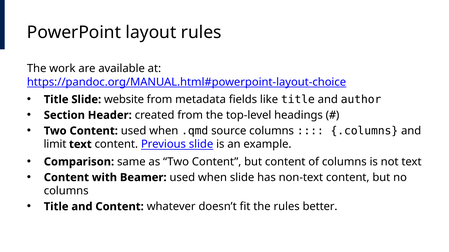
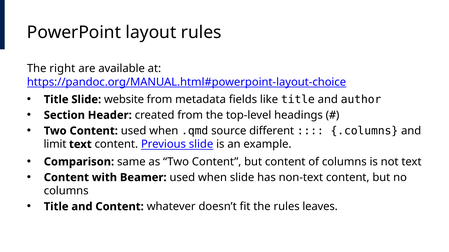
work: work -> right (62, 69)
source columns: columns -> different (272, 131)
better: better -> leaves (320, 207)
